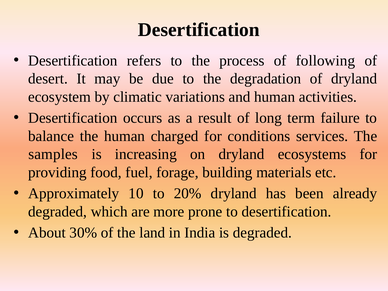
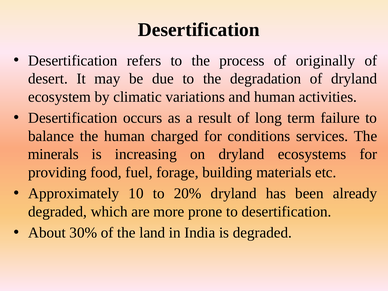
following: following -> originally (325, 61)
samples: samples -> minerals (53, 154)
